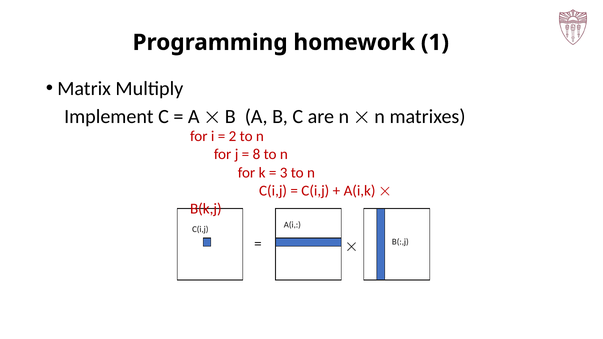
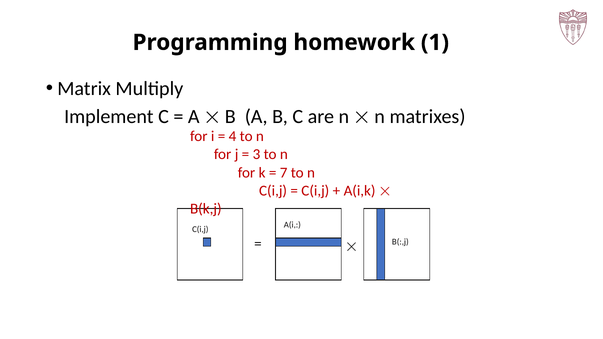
2: 2 -> 4 (233, 137)
8: 8 -> 3 (256, 155)
3: 3 -> 7 (284, 173)
